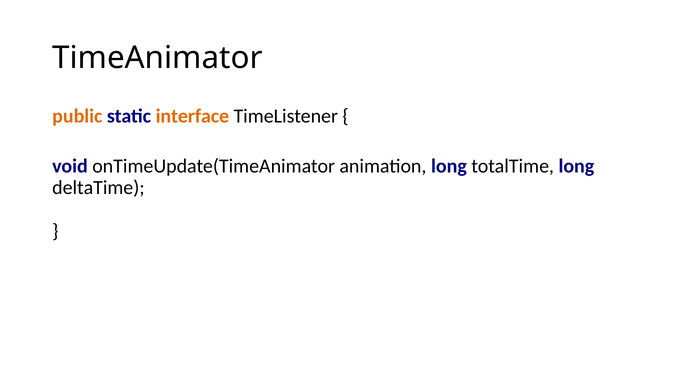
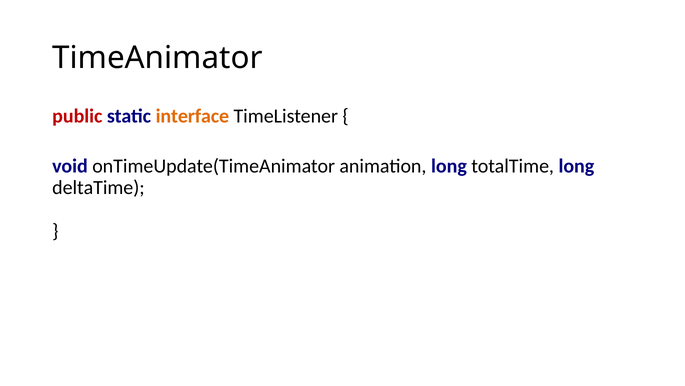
public colour: orange -> red (77, 116)
